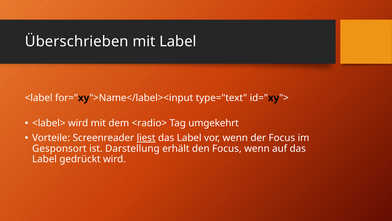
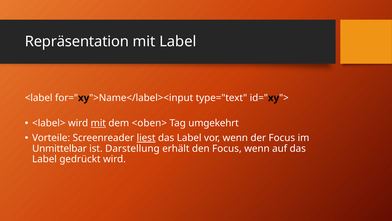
Überschrieben: Überschrieben -> Repräsentation (77, 41)
mit underline: none -> present (98, 123)
<radio>: <radio> -> <oben> (149, 123)
Gesponsort: Gesponsort -> Unmittelbar (59, 148)
